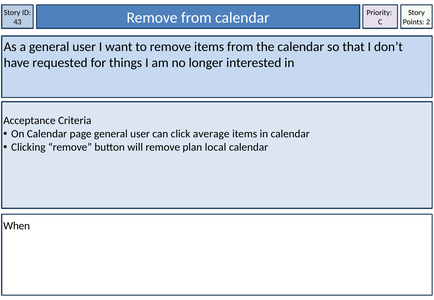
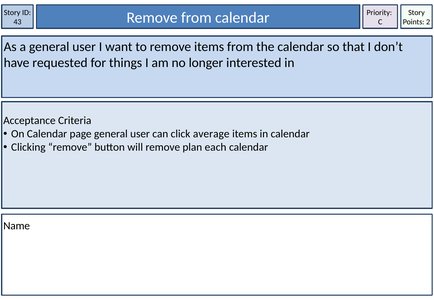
local: local -> each (216, 148)
When: When -> Name (17, 226)
